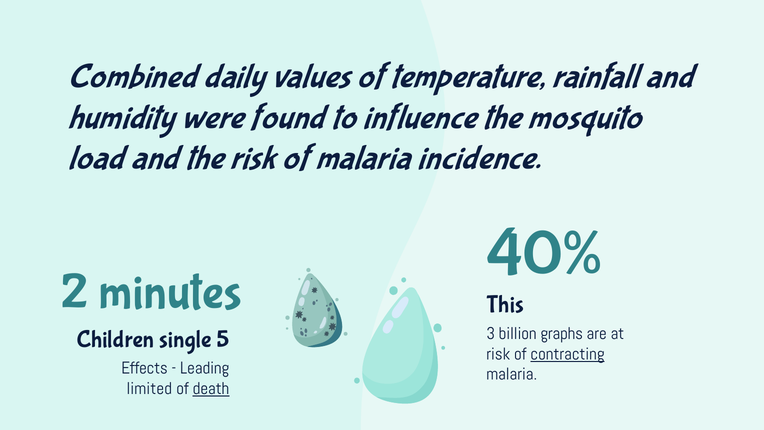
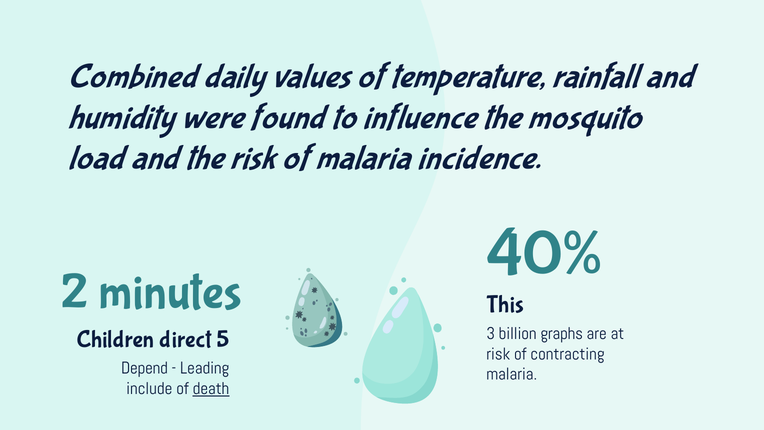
single: single -> direct (185, 338)
contracting underline: present -> none (568, 354)
Effects: Effects -> Depend (145, 368)
limited: limited -> include (149, 388)
